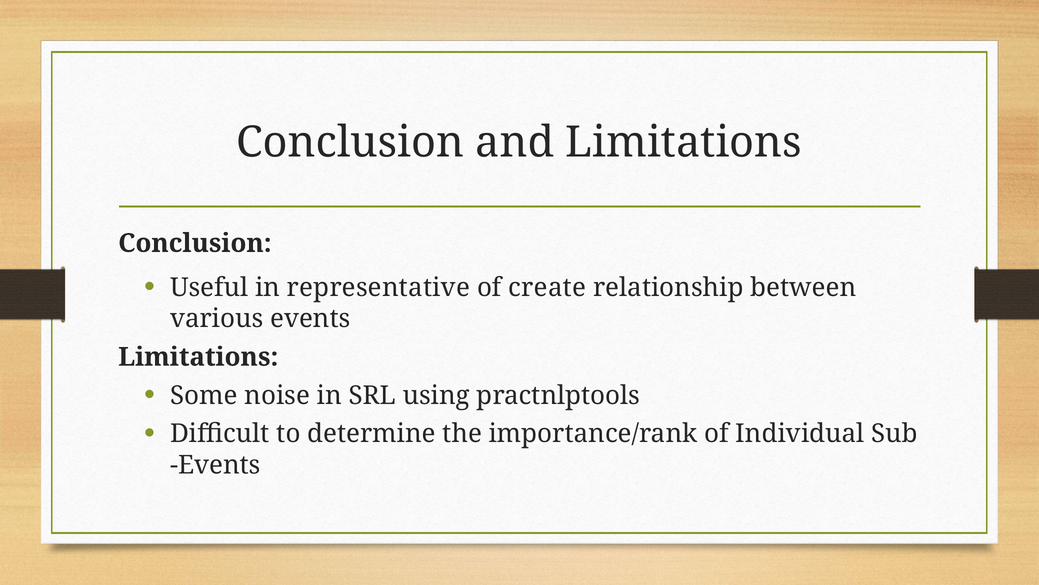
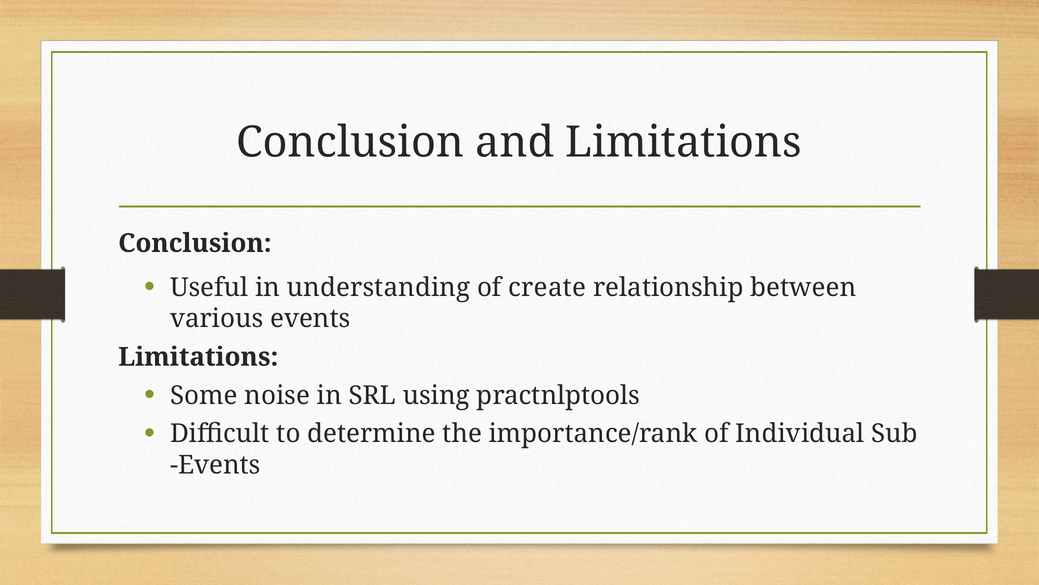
representative: representative -> understanding (379, 287)
